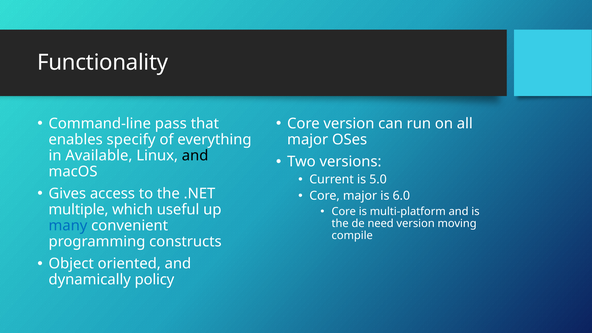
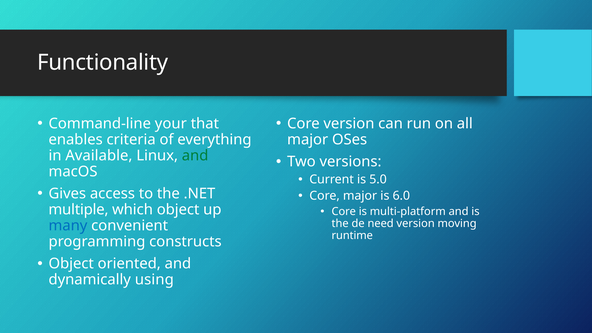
pass: pass -> your (171, 124)
specify: specify -> criteria (131, 140)
and colour: black -> green (195, 156)
which useful: useful -> object (178, 210)
compile: compile -> runtime (352, 236)
policy: policy -> using (154, 280)
